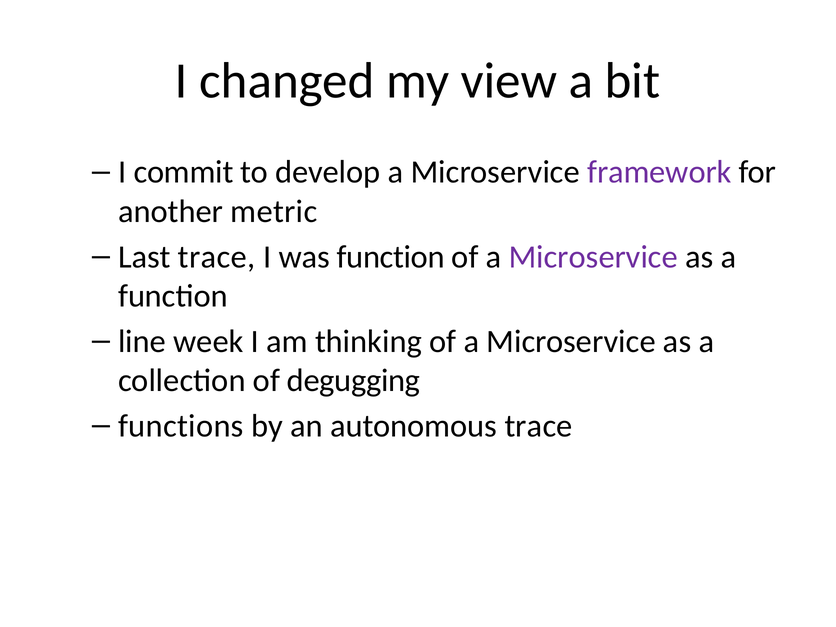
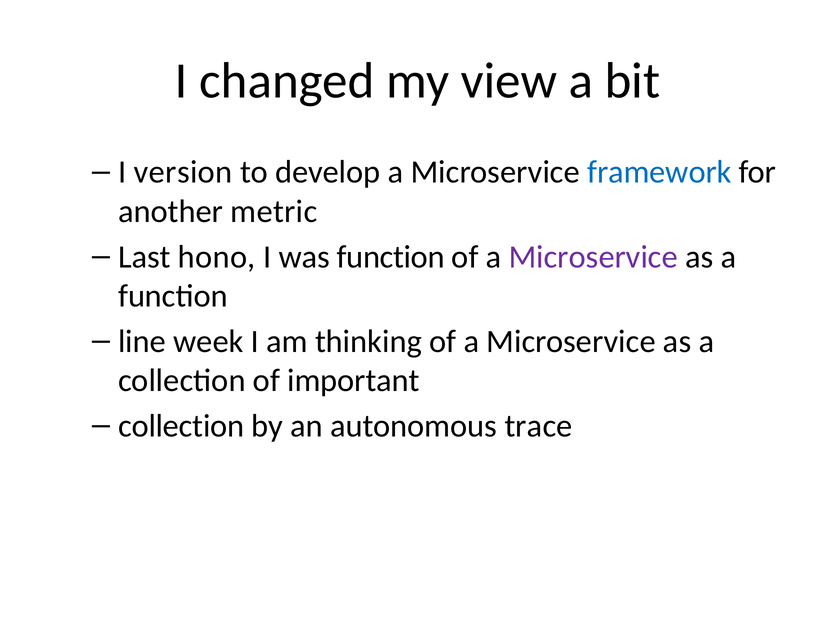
commit: commit -> version (183, 172)
framework colour: purple -> blue (659, 172)
Last trace: trace -> hono (217, 257)
degugging: degugging -> important (353, 380)
functions: functions -> collection (181, 426)
